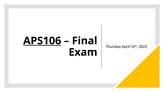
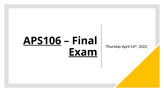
Exam underline: none -> present (83, 52)
